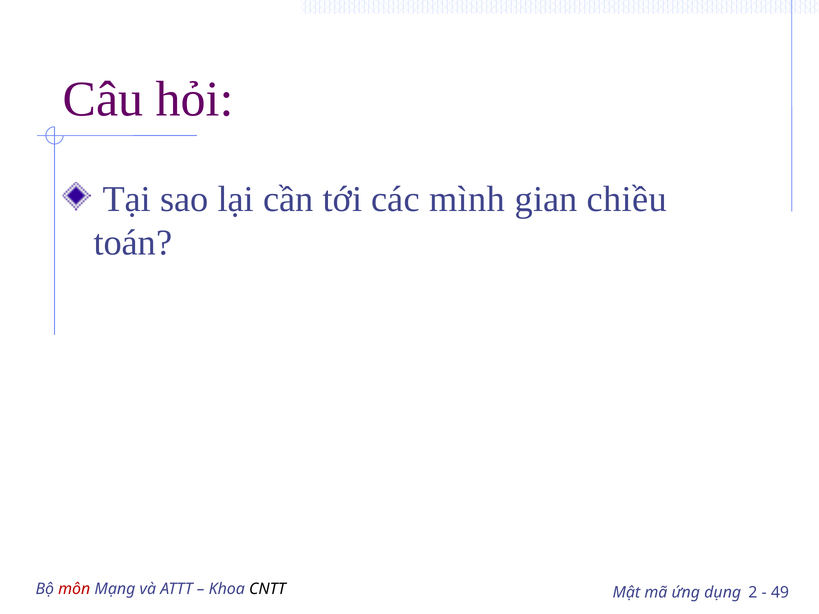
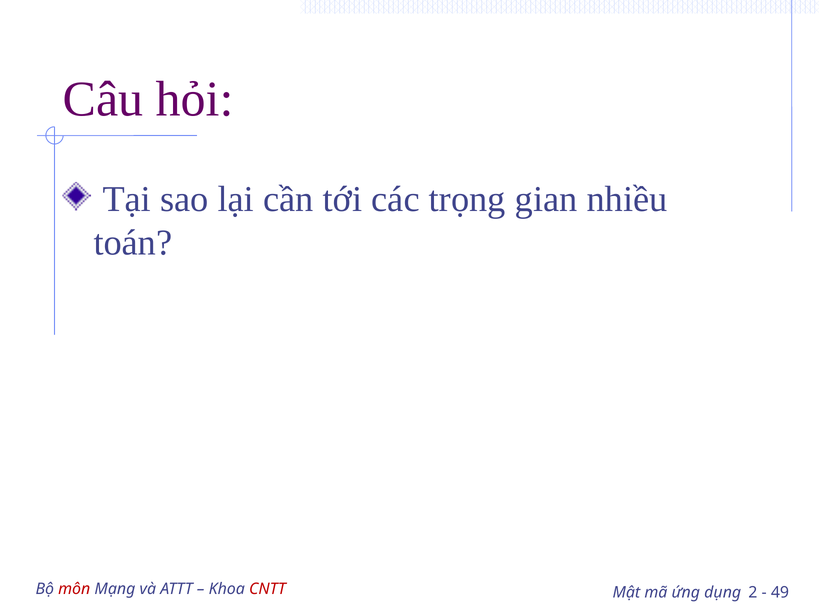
mình: mình -> trọng (467, 199)
chiều: chiều -> nhiều (627, 199)
CNTT colour: black -> red (267, 589)
